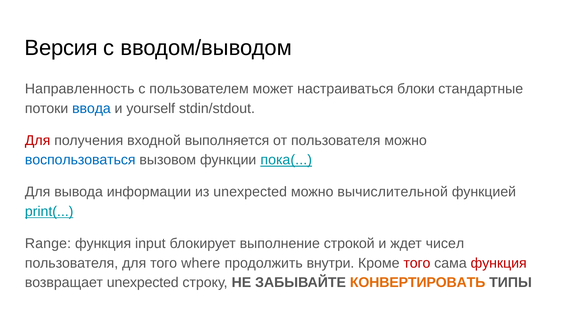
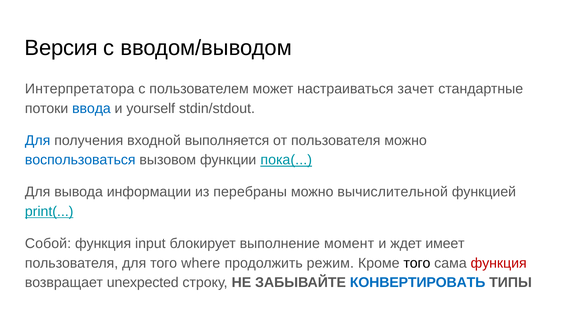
Направленность: Направленность -> Интерпретатора (80, 89)
блоки: блоки -> зачет (416, 89)
Для colour: red -> blue (38, 140)
из unexpected: unexpected -> перебраны (250, 192)
Range: Range -> Собой (48, 243)
строкой: строкой -> момент (349, 243)
чисел: чисел -> имеет (445, 243)
внутри: внутри -> режим (330, 263)
того colour: red -> black (417, 263)
КОНВЕРТИРОВАТЬ colour: orange -> blue (418, 282)
